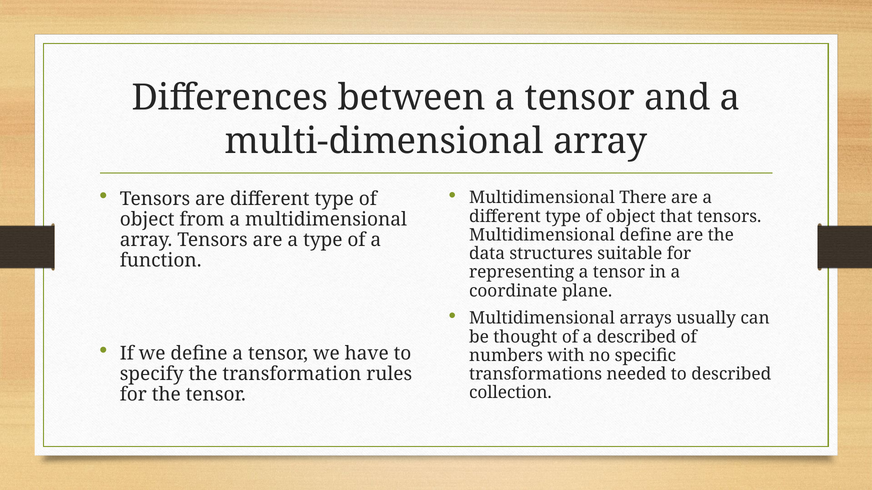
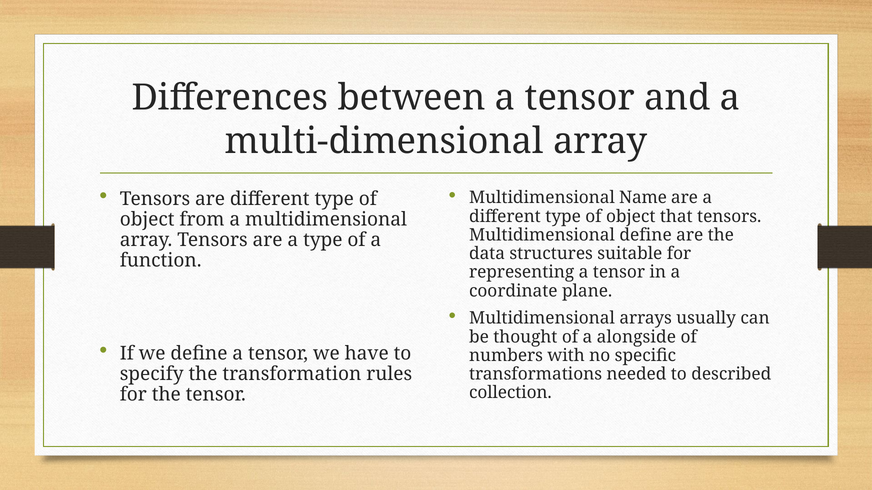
There: There -> Name (643, 198)
a described: described -> alongside (636, 337)
